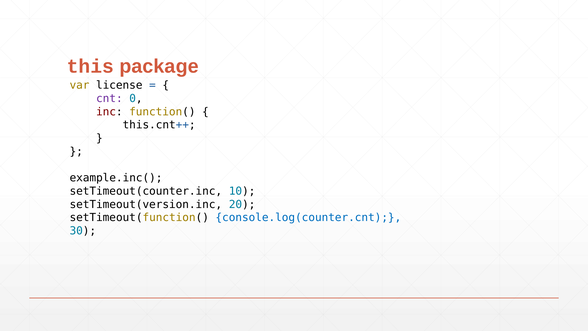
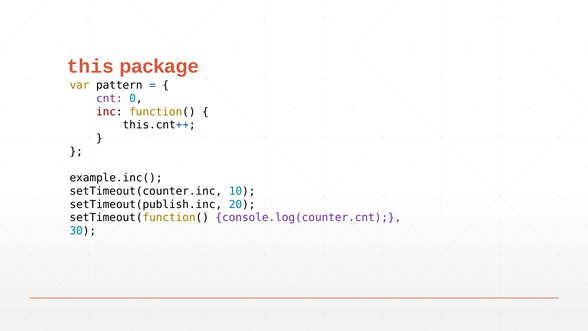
license: license -> pattern (119, 85)
setTimeout(version.inc: setTimeout(version.inc -> setTimeout(publish.inc (146, 204)
console.log(counter.cnt colour: blue -> purple (308, 217)
